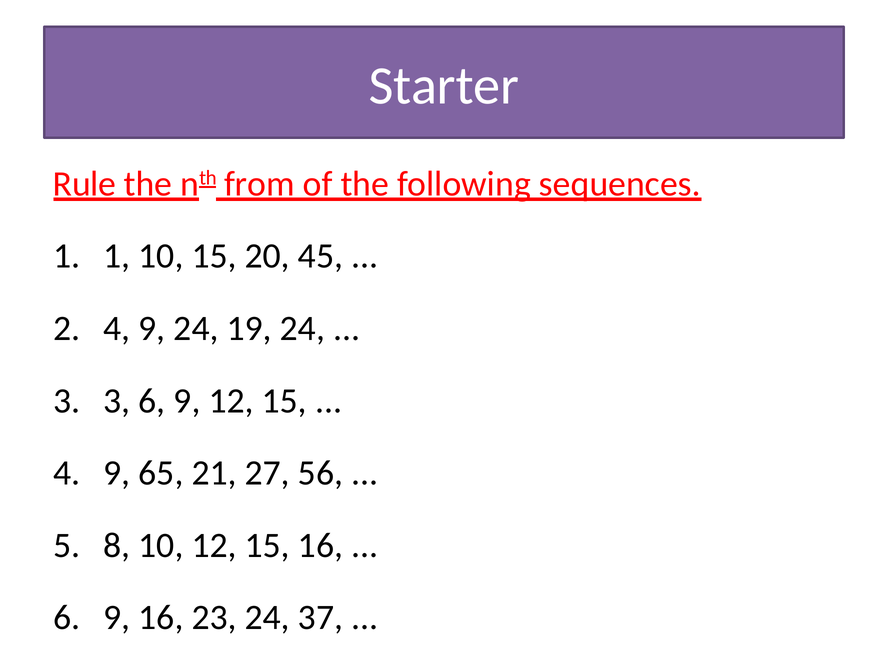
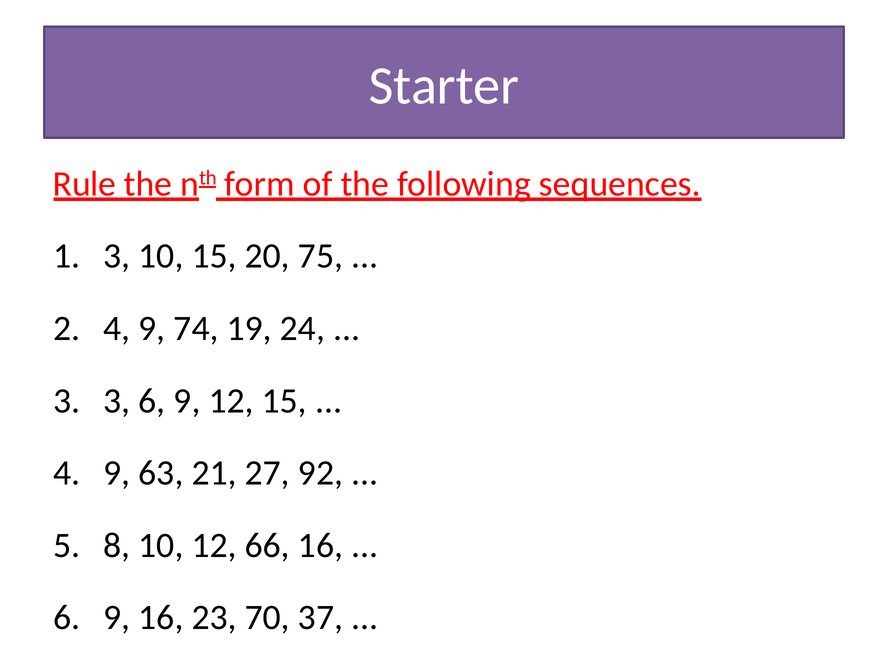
from: from -> form (259, 184)
1: 1 -> 3 (117, 256)
45: 45 -> 75 (321, 256)
9 24: 24 -> 74 (196, 328)
65: 65 -> 63 (161, 473)
56: 56 -> 92 (321, 473)
10 12 15: 15 -> 66 (267, 545)
23 24: 24 -> 70 (267, 618)
